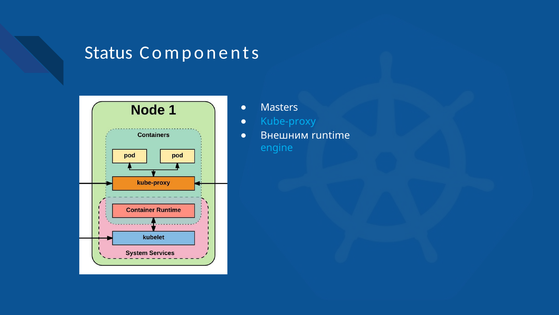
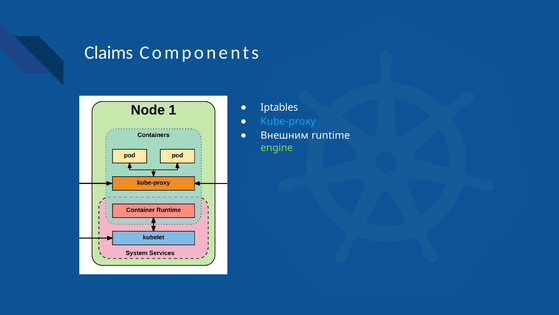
Status: Status -> Claims (109, 53)
Masters: Masters -> Iptables (279, 107)
engine colour: light blue -> light green (277, 148)
